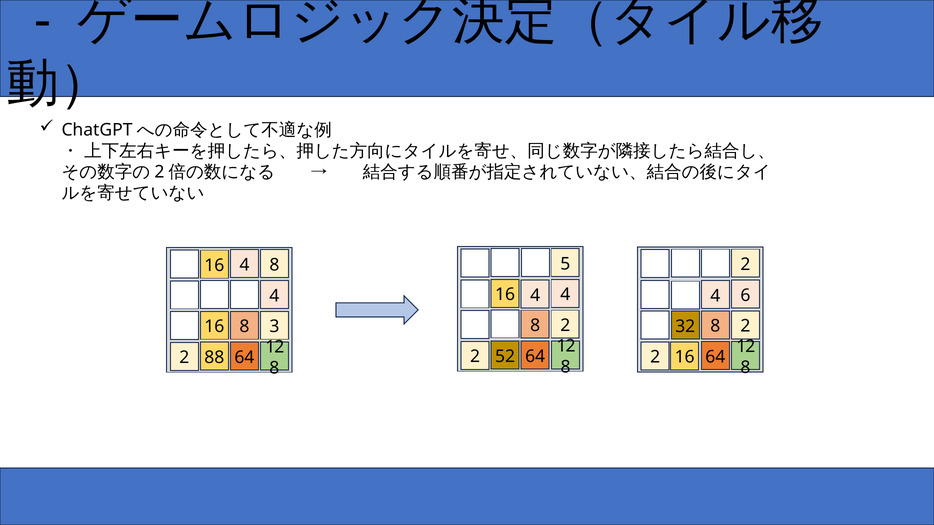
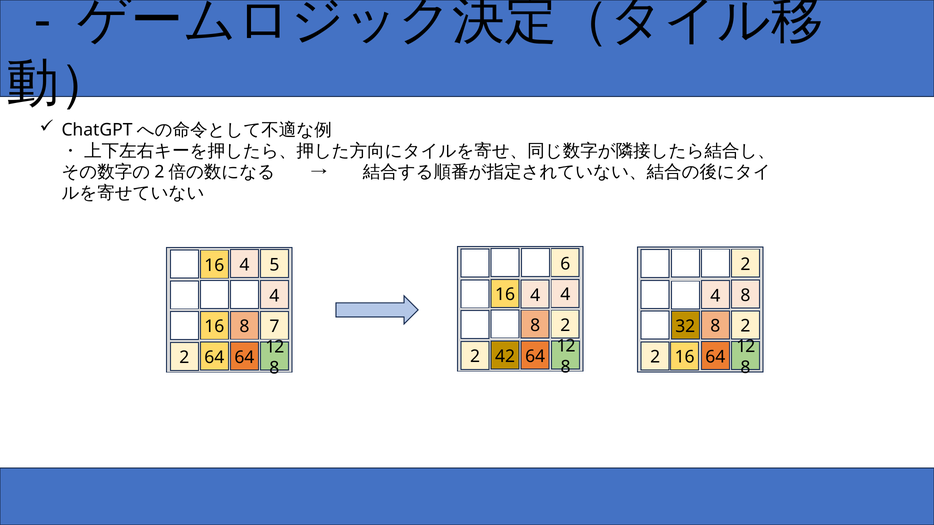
8: 8 -> 5 (274, 265)
5: 5 -> 6 (565, 264)
6: 6 -> 8 (745, 295)
3: 3 -> 7 (274, 327)
52: 52 -> 42 (505, 357)
2 88: 88 -> 64 (214, 358)
